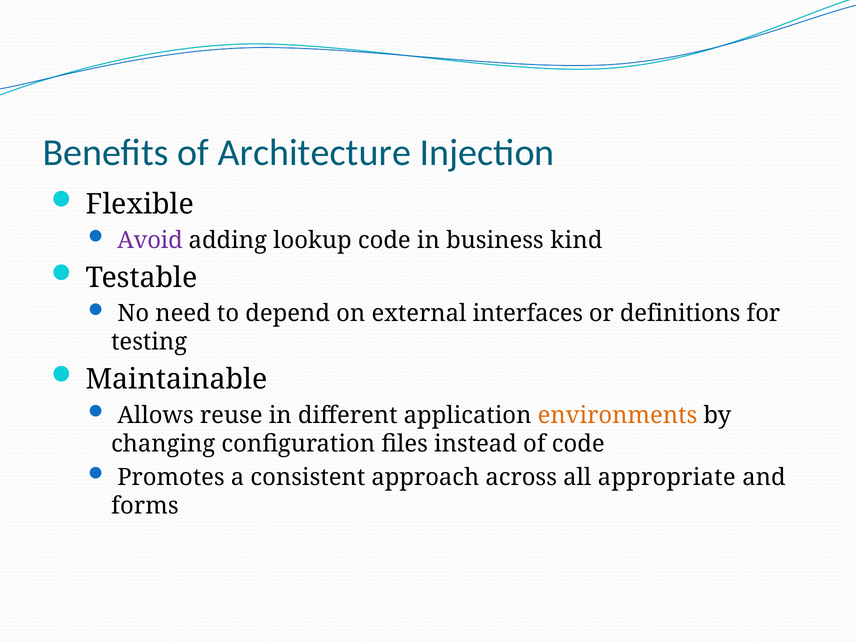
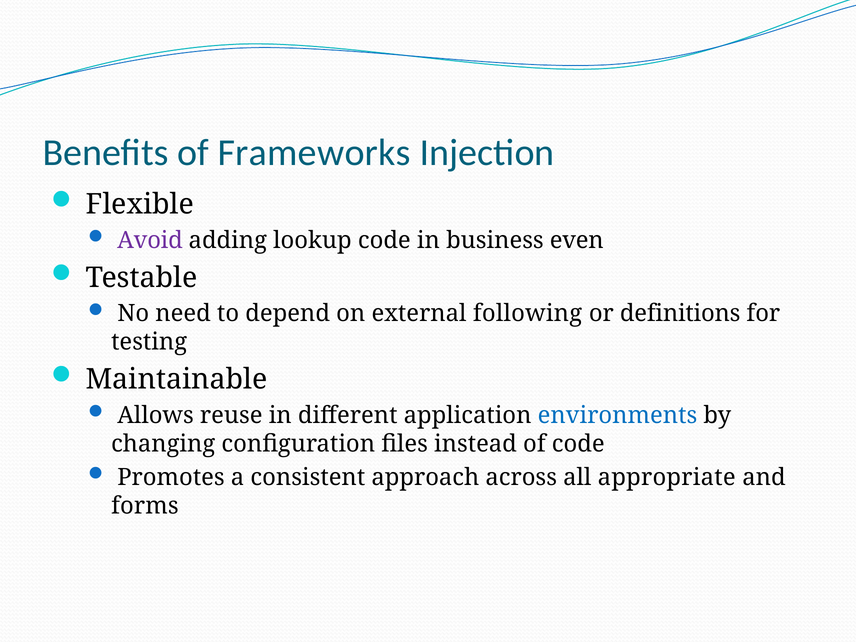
Architecture: Architecture -> Frameworks (314, 153)
kind: kind -> even (577, 240)
interfaces: interfaces -> following (528, 314)
environments colour: orange -> blue (618, 415)
